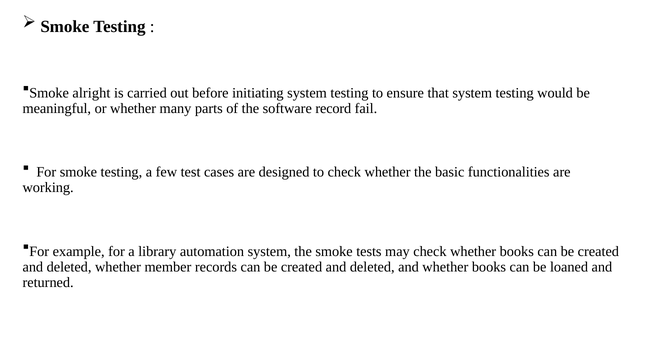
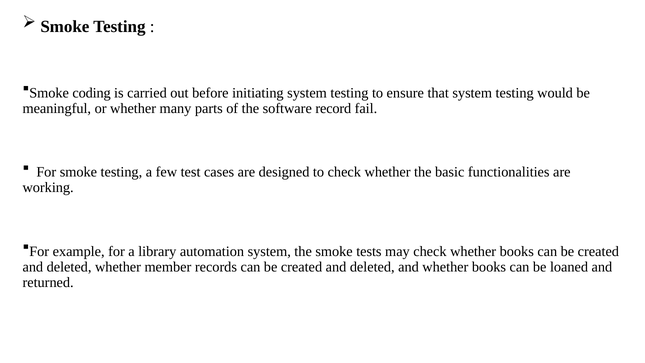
alright: alright -> coding (92, 93)
